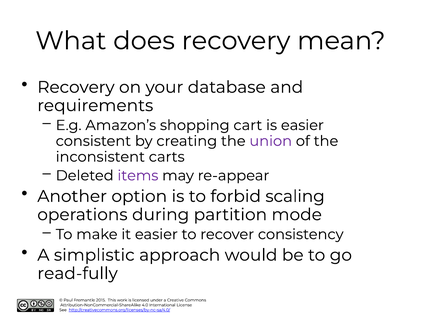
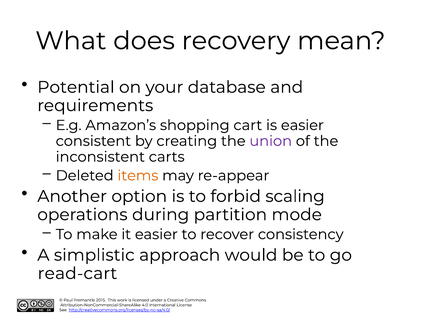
Recovery: Recovery -> Potential (76, 87)
items colour: purple -> orange (138, 175)
read-fully: read-fully -> read-cart (77, 273)
